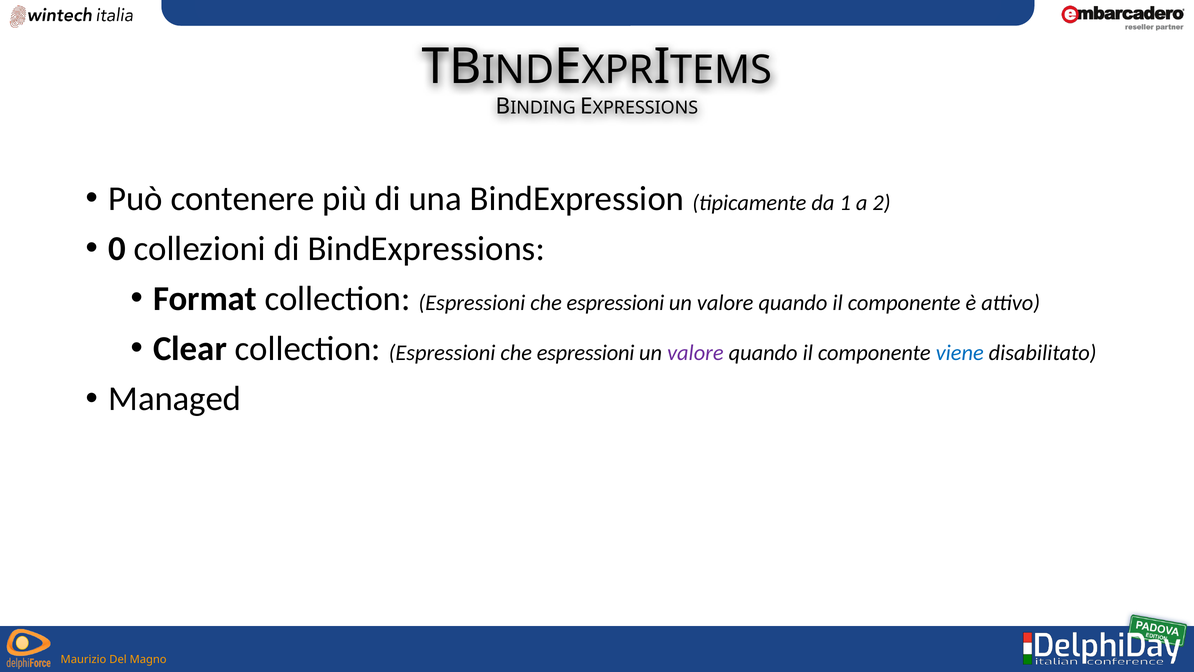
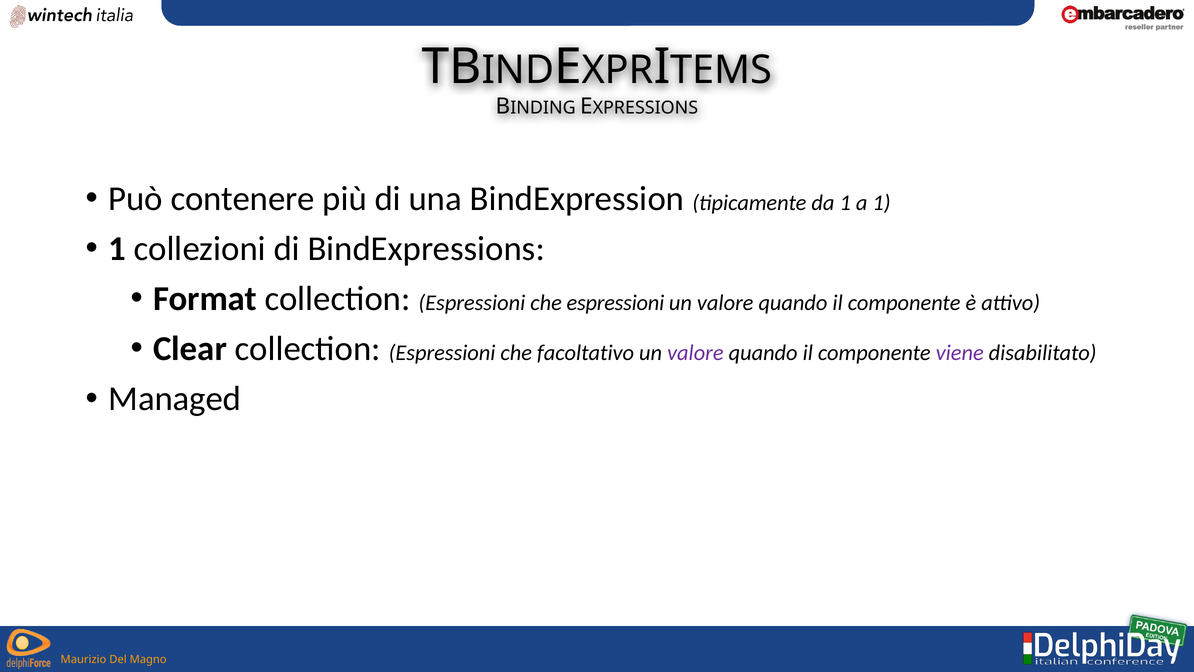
a 2: 2 -> 1 (882, 203)
0: 0 -> 1 (117, 249)
espressioni: espressioni -> facoltativo (586, 353)
viene colour: blue -> purple (960, 353)
